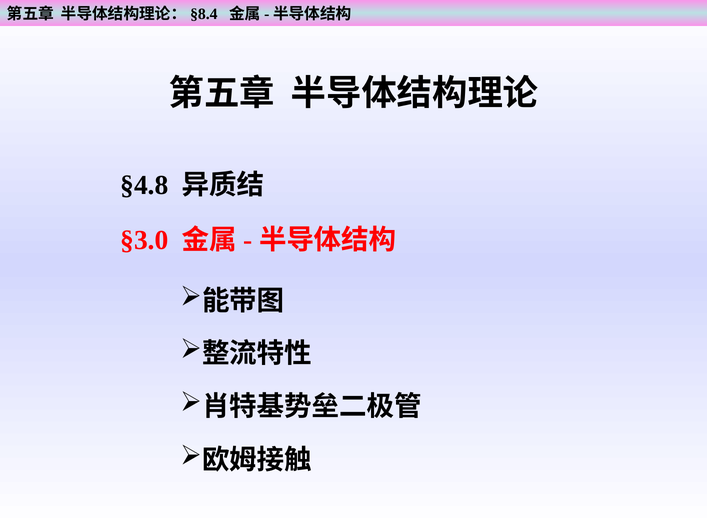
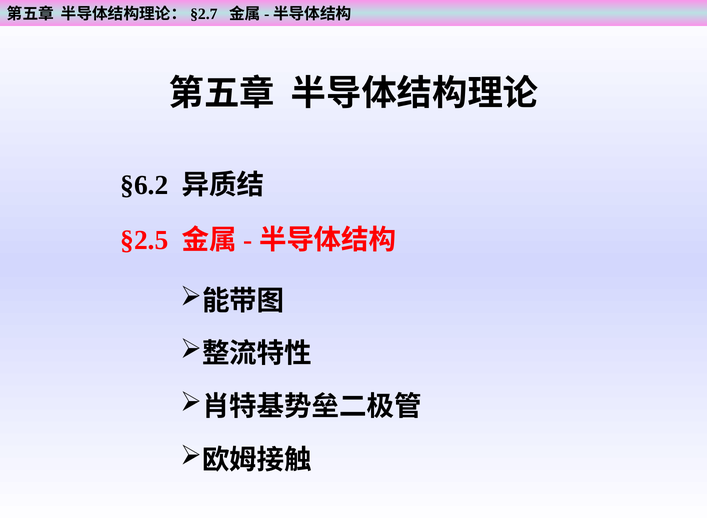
§8.4: §8.4 -> §2.7 (204, 14)
§4.8: §4.8 -> §6.2 (144, 185)
§3.0: §3.0 -> §2.5 (144, 240)
